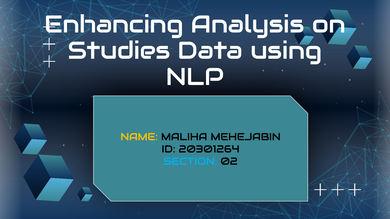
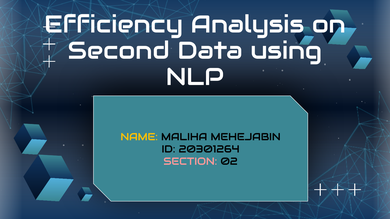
Enhancing: Enhancing -> Efficiency (114, 25)
Studies: Studies -> Second (119, 51)
SECTION colour: light blue -> pink (190, 162)
